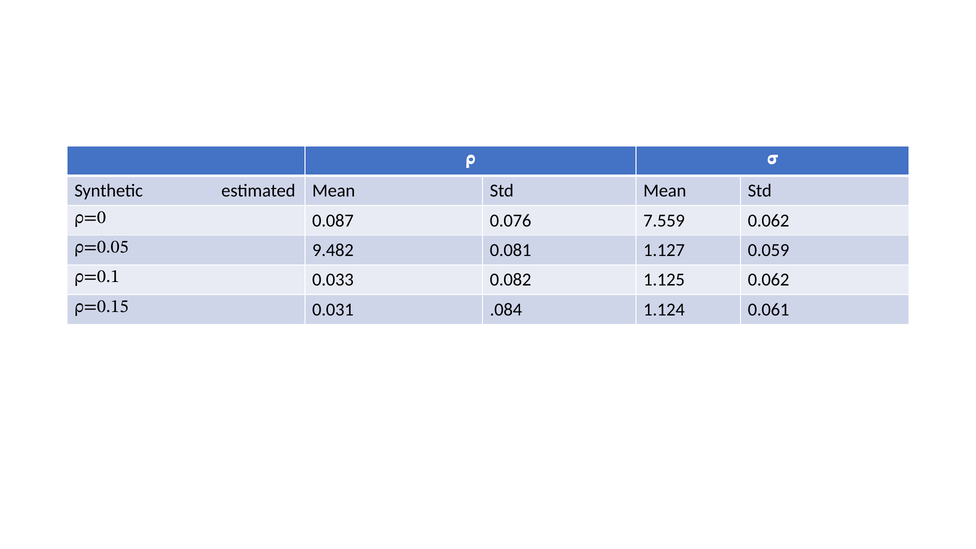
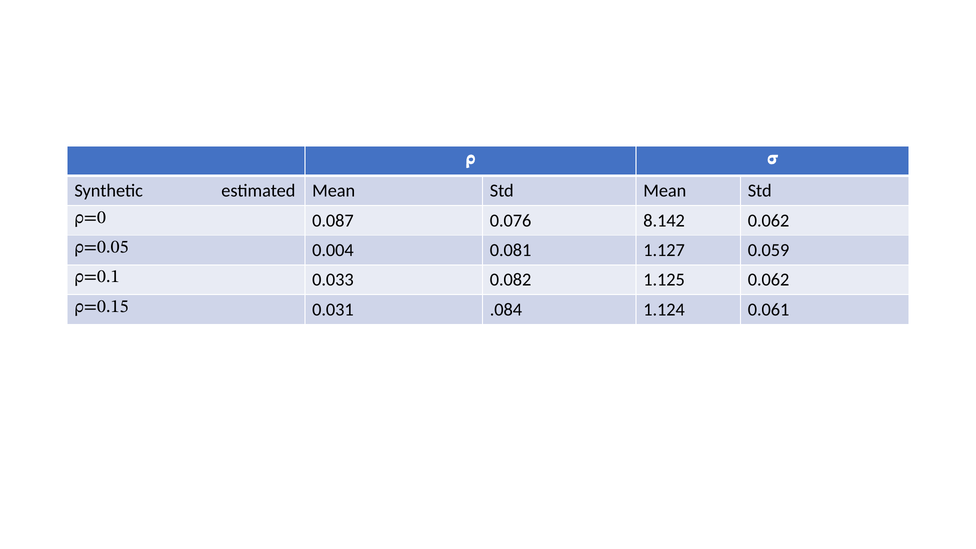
7.559: 7.559 -> 8.142 (664, 221)
9.482: 9.482 -> 0.004 (333, 250)
